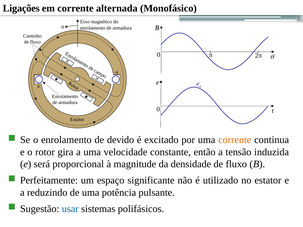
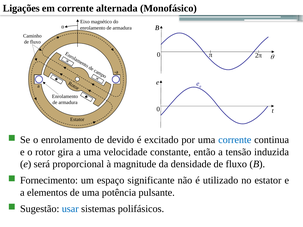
corrente colour: orange -> blue (235, 140)
Perfeitamente: Perfeitamente -> Fornecimento (49, 181)
reduzindo: reduzindo -> elementos (47, 193)
